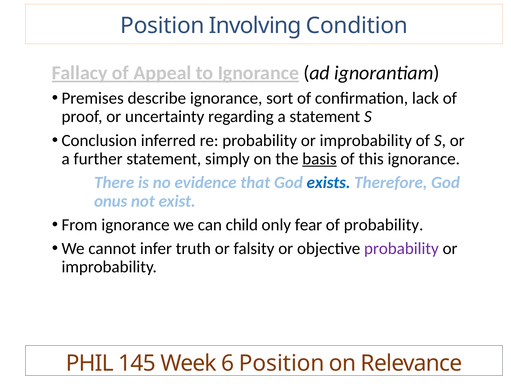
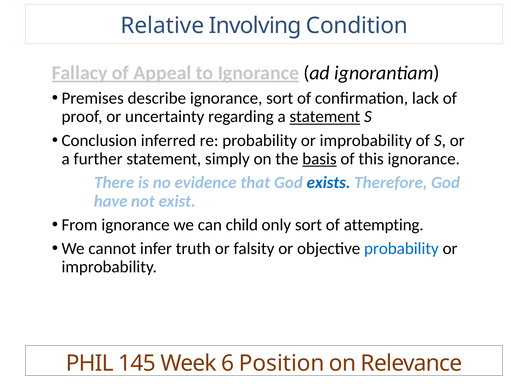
Position: Position -> Relative (162, 26)
statement underline: none -> present (325, 116)
onus: onus -> have (111, 201)
only fear: fear -> sort (308, 224)
of probability: probability -> attempting (384, 224)
probability colour: purple -> blue (401, 248)
